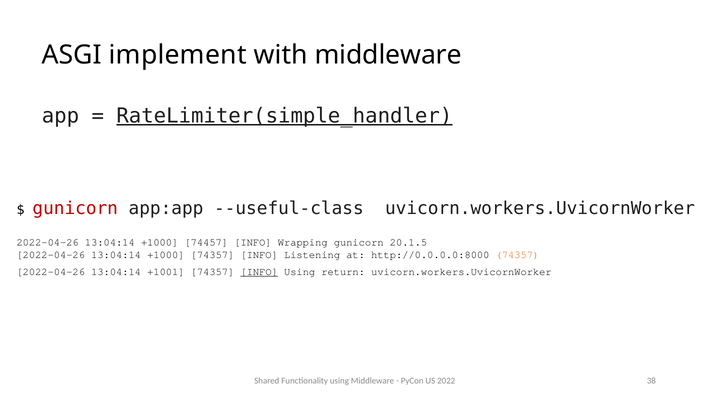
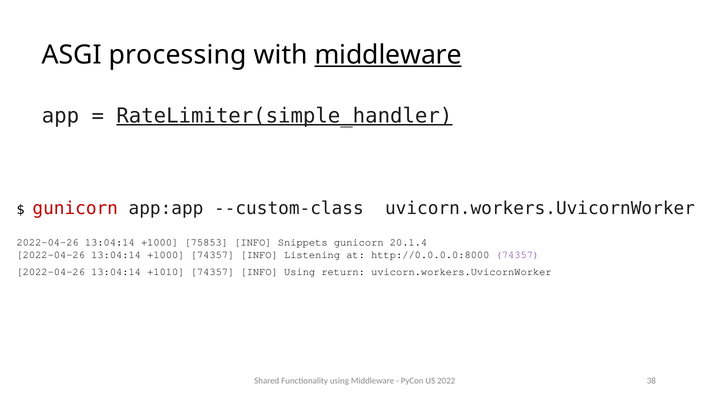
implement: implement -> processing (178, 55)
middleware underline: none -> present (388, 55)
--useful-class: --useful-class -> --custom-class (289, 209)
74457: 74457 -> 75853 (206, 243)
Wrapping: Wrapping -> Snippets (303, 243)
20.1.5: 20.1.5 -> 20.1.4 (408, 243)
74357 colour: orange -> purple (517, 255)
+1001: +1001 -> +1010 (166, 272)
INFO underline: present -> none (259, 272)
